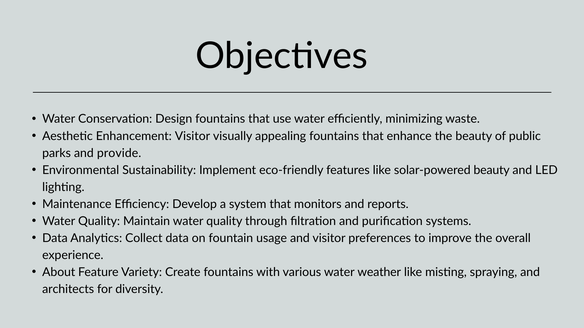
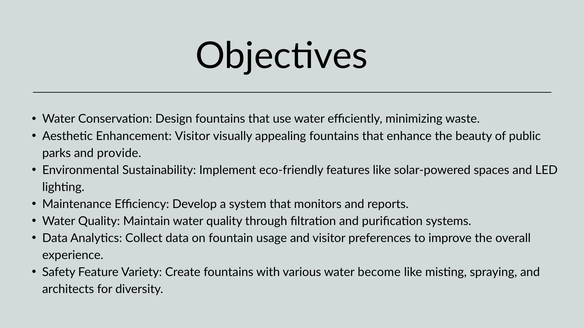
solar-powered beauty: beauty -> spaces (492, 170)
About: About -> Safety (59, 273)
weather: weather -> become (379, 273)
